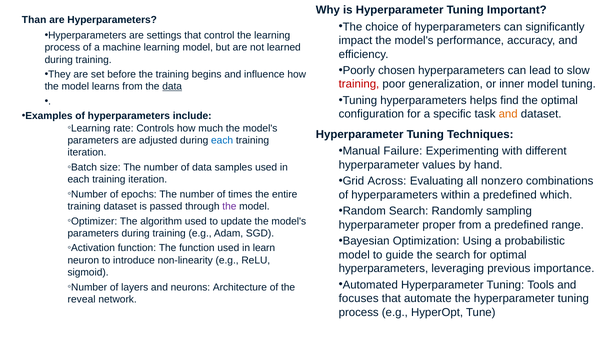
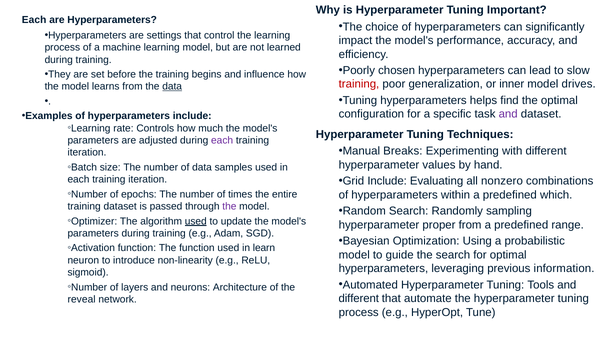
Than: Than -> Each (34, 20)
model tuning: tuning -> drives (579, 84)
and colour: orange -> purple (508, 114)
each colour: blue -> purple (222, 140)
Failure: Failure -> Breaks (403, 151)
Grid Across: Across -> Include (387, 181)
used underline: none -> present (196, 221)
importance: importance -> information (564, 269)
focuses: focuses -> different (359, 299)
